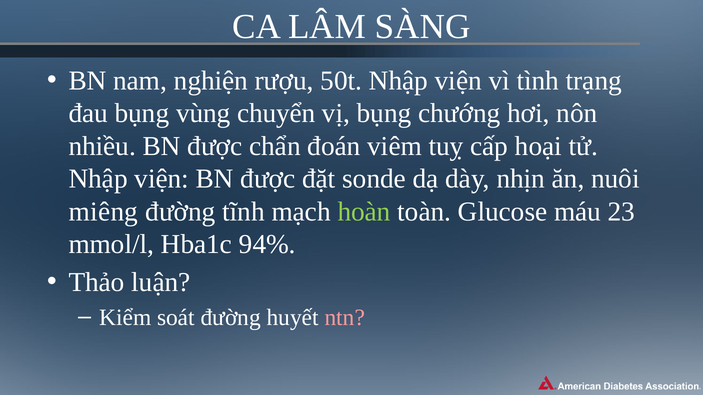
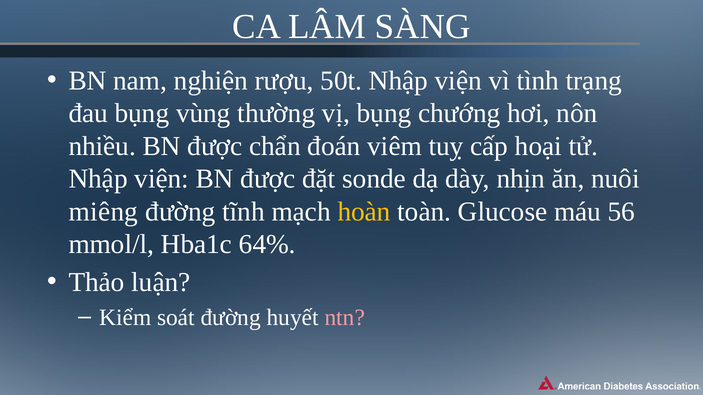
chuyển: chuyển -> thường (276, 114)
hoàn colour: light green -> yellow (364, 212)
23: 23 -> 56 (622, 212)
94%: 94% -> 64% (267, 245)
